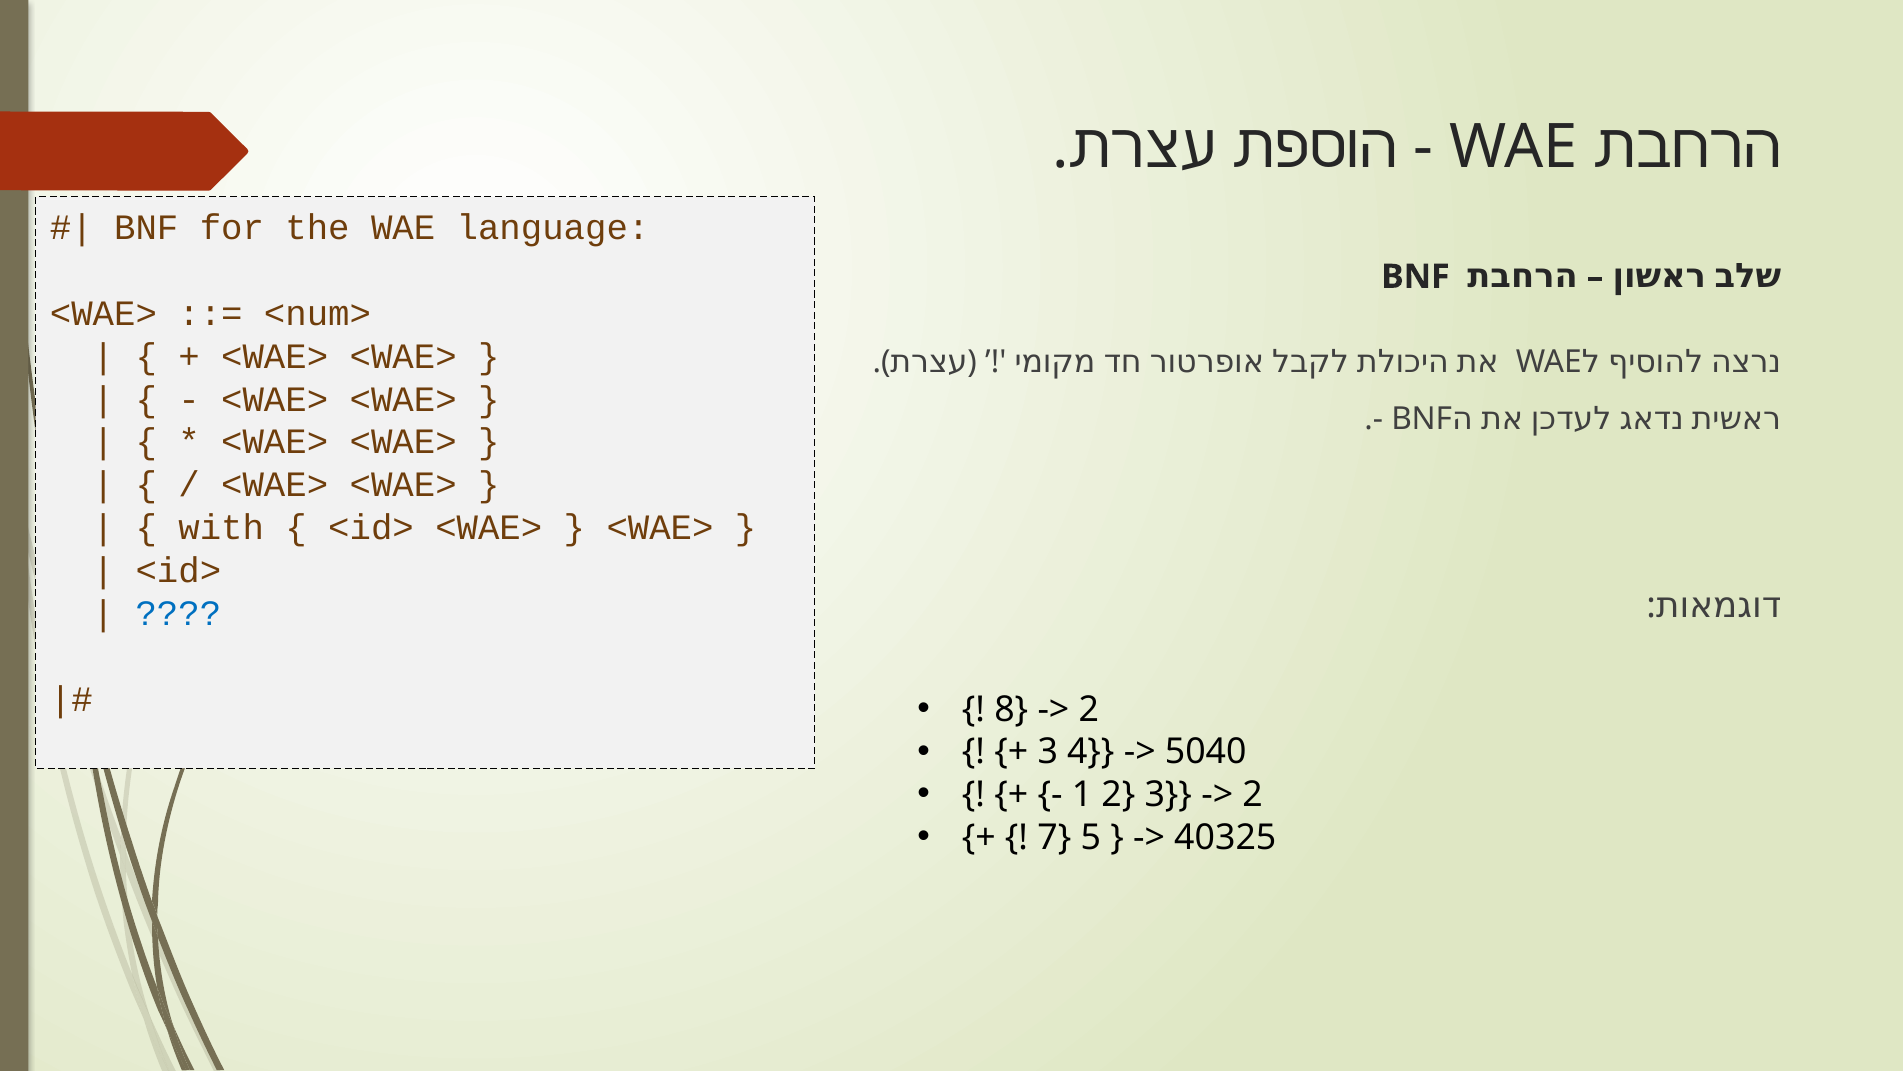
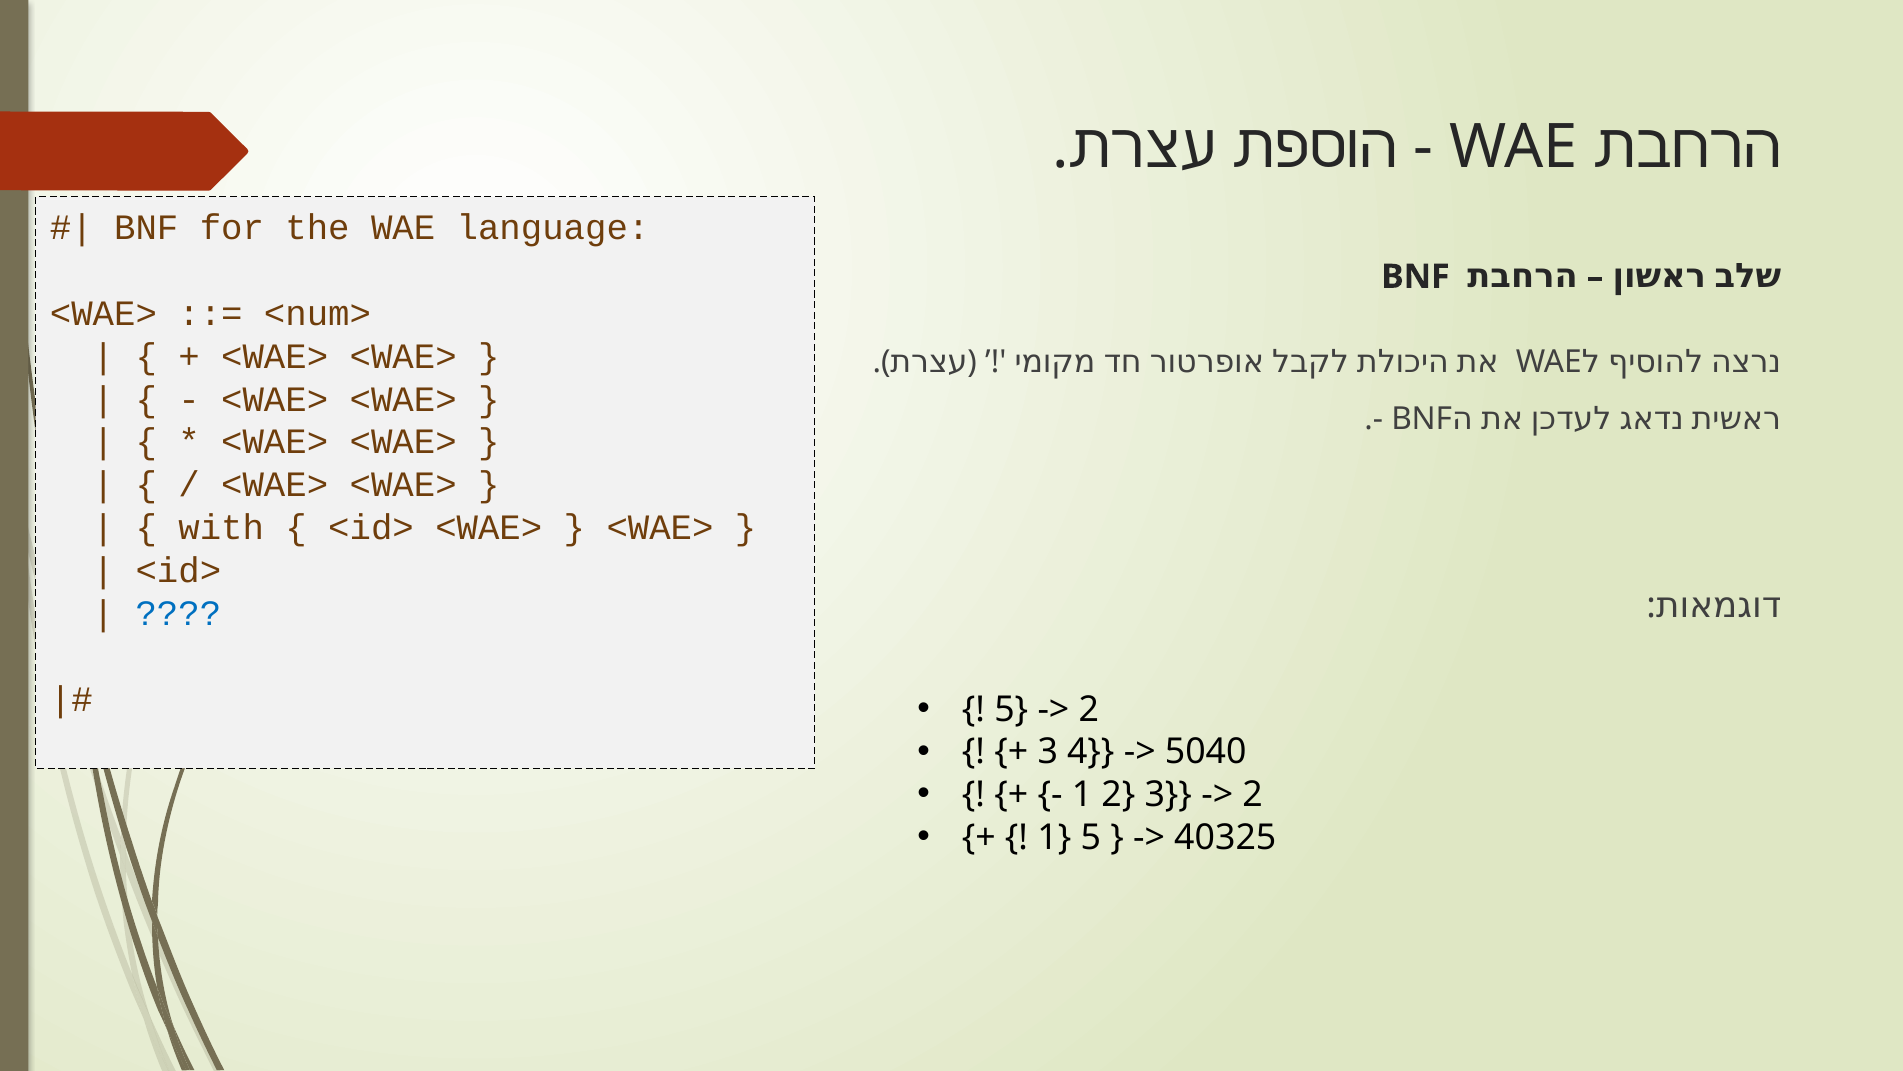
8: 8 -> 5 (1011, 709)
7: 7 -> 1 (1054, 837)
